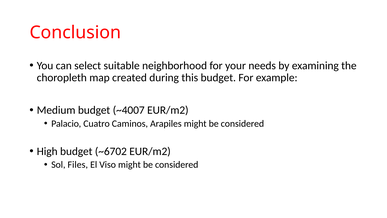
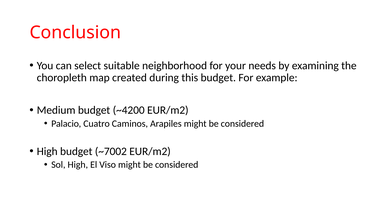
~4007: ~4007 -> ~4200 (129, 110)
~6702: ~6702 -> ~7002 (111, 151)
Sol Files: Files -> High (78, 165)
